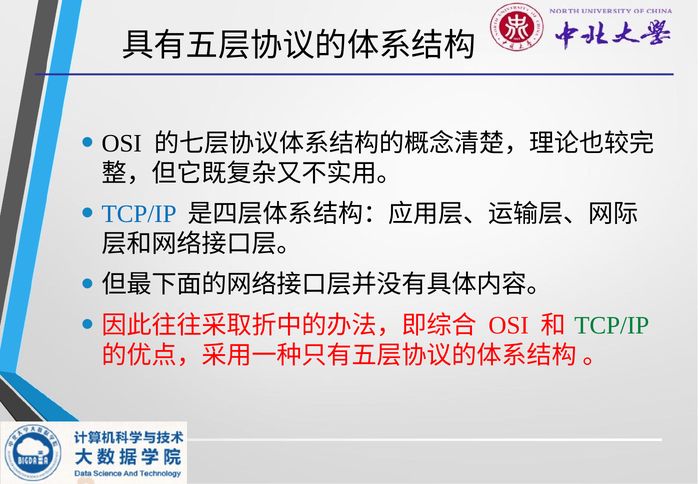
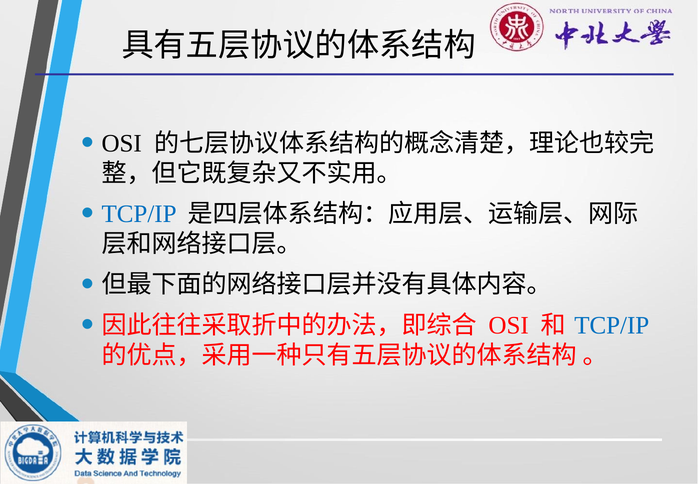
TCP/IP colour: green -> blue (612, 325)
